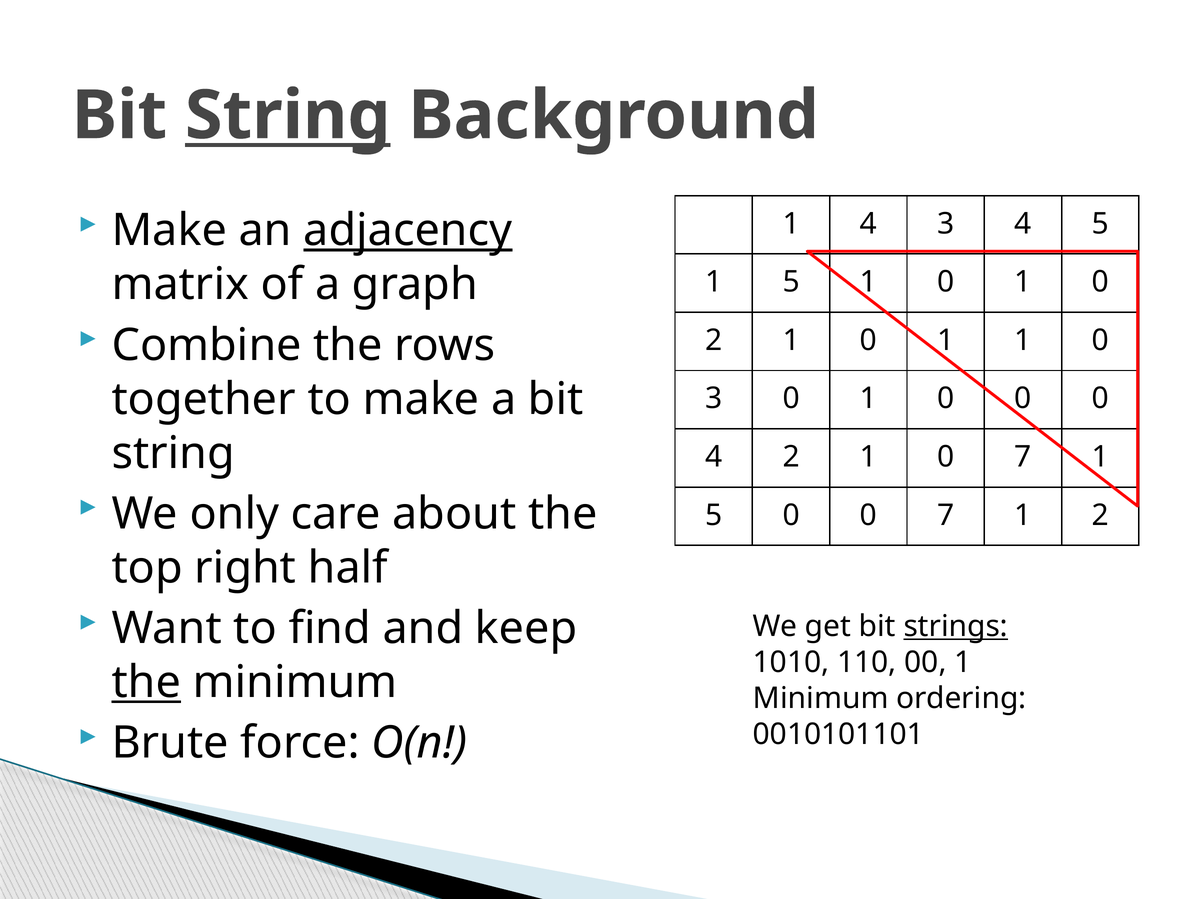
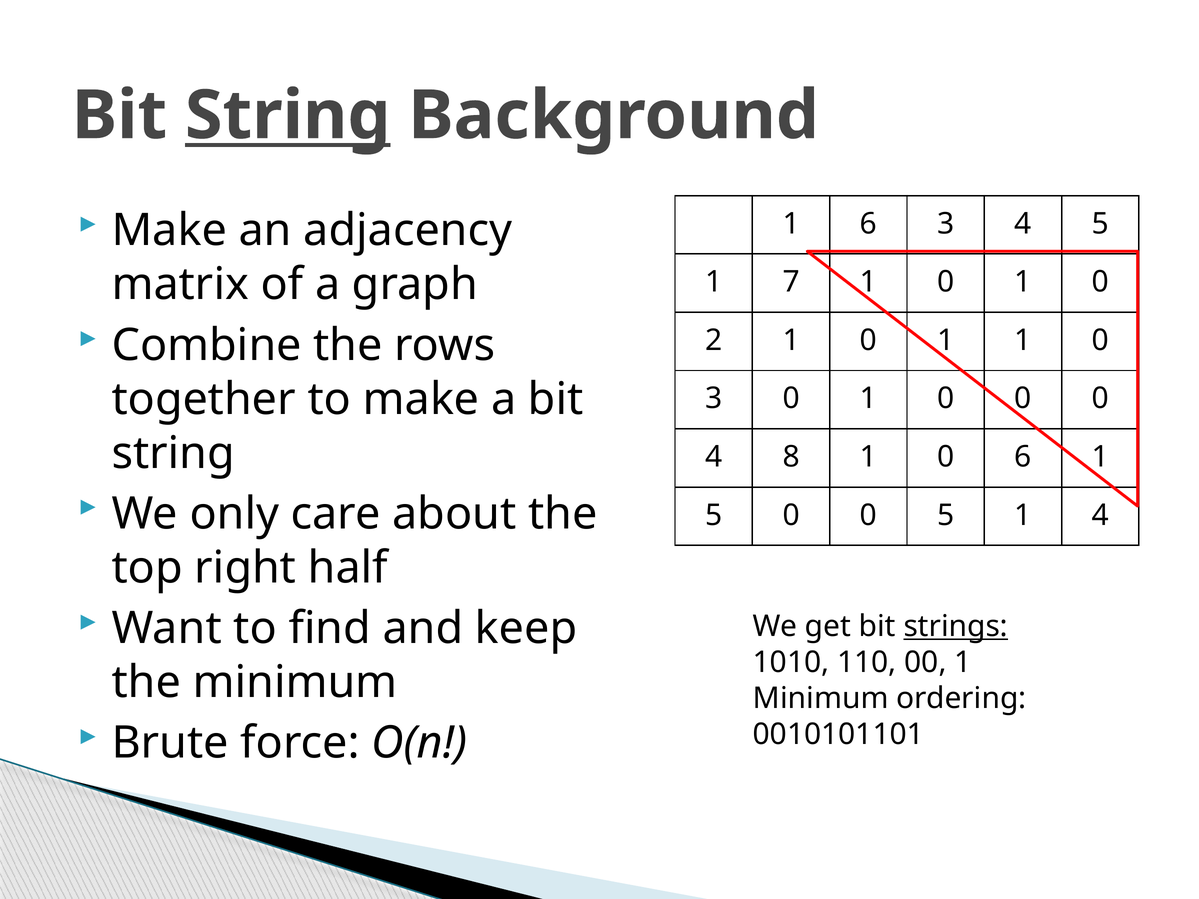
adjacency underline: present -> none (408, 231)
1 4: 4 -> 6 (868, 224)
5: 5 -> 7 (791, 282)
4 2: 2 -> 8 (791, 457)
1 0 7: 7 -> 6 (1023, 457)
0 0 7: 7 -> 5 (946, 515)
1 2: 2 -> 4 (1100, 515)
the underline: present -> none (146, 683)
